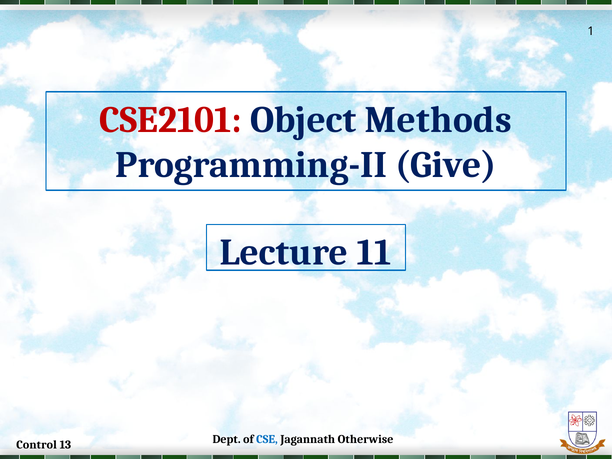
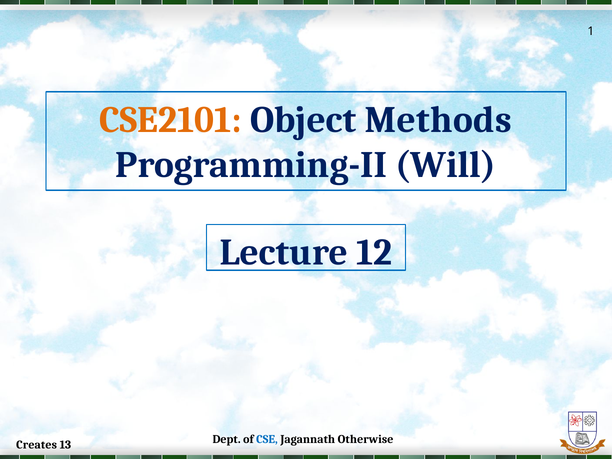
CSE2101 colour: red -> orange (170, 120)
Give: Give -> Will (446, 165)
11: 11 -> 12 (374, 252)
Control: Control -> Creates (37, 445)
